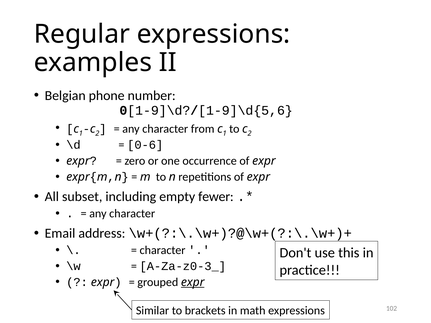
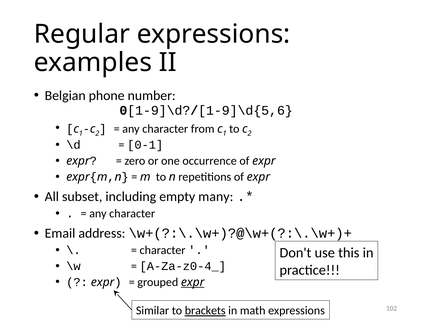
0-6: 0-6 -> 0-1 (145, 145)
fewer: fewer -> many (216, 197)
A-Za-z0-3_: A-Za-z0-3_ -> A-Za-z0-4_ (183, 266)
brackets underline: none -> present (205, 311)
